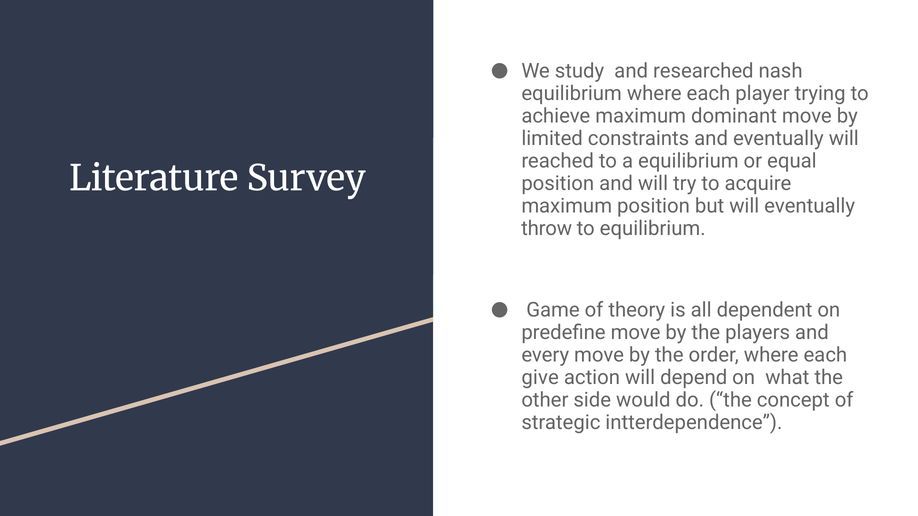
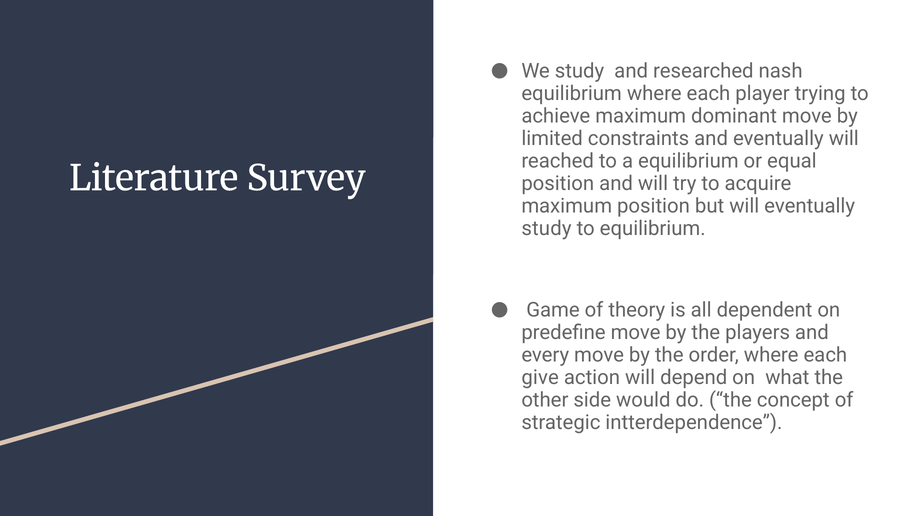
throw: throw -> study (546, 228)
